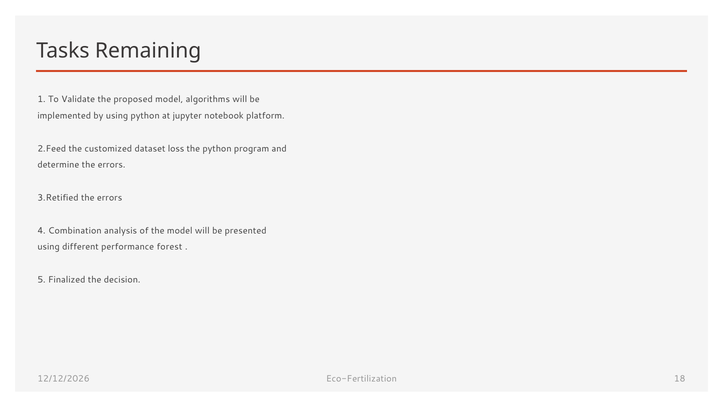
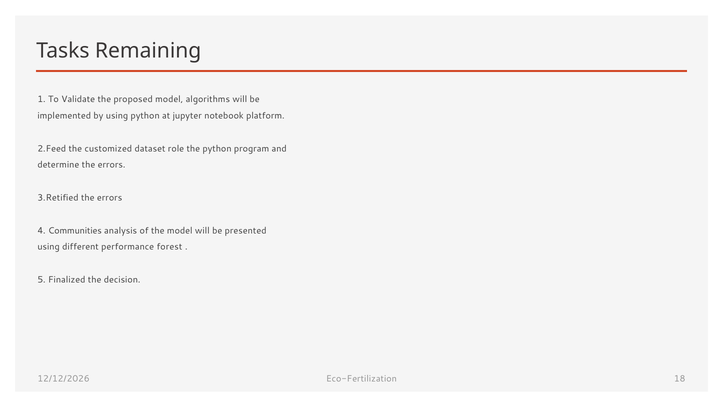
loss: loss -> role (176, 148)
Combination: Combination -> Communities (75, 230)
